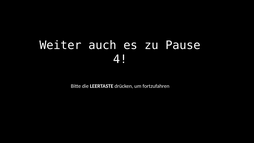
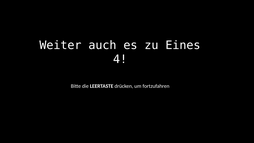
Pause: Pause -> Eines (183, 45)
